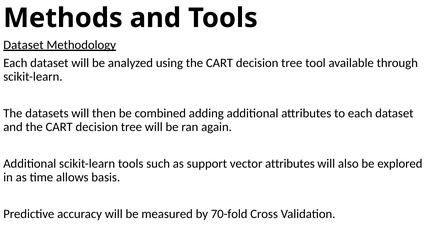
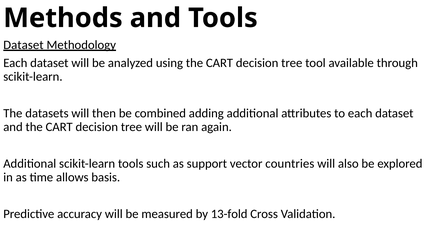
vector attributes: attributes -> countries (290, 164)
70-fold: 70-fold -> 13-fold (229, 214)
